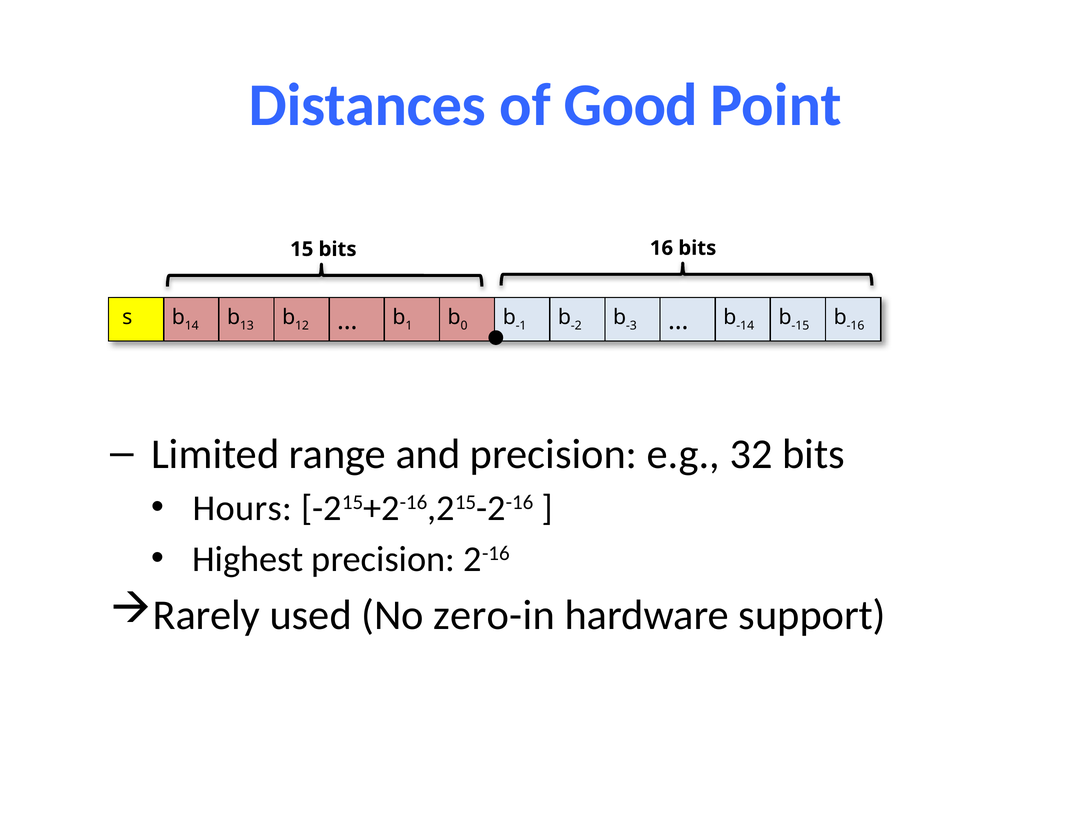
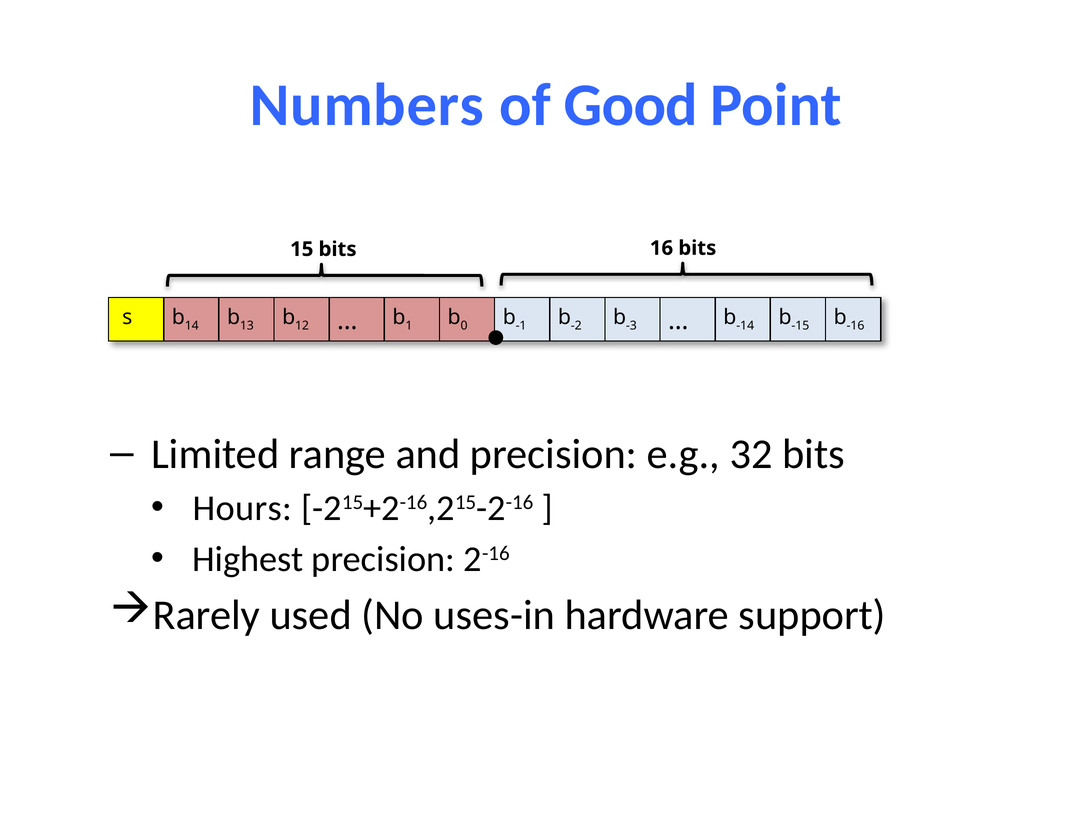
Distances: Distances -> Numbers (367, 105)
zero-in: zero-in -> uses-in (494, 615)
